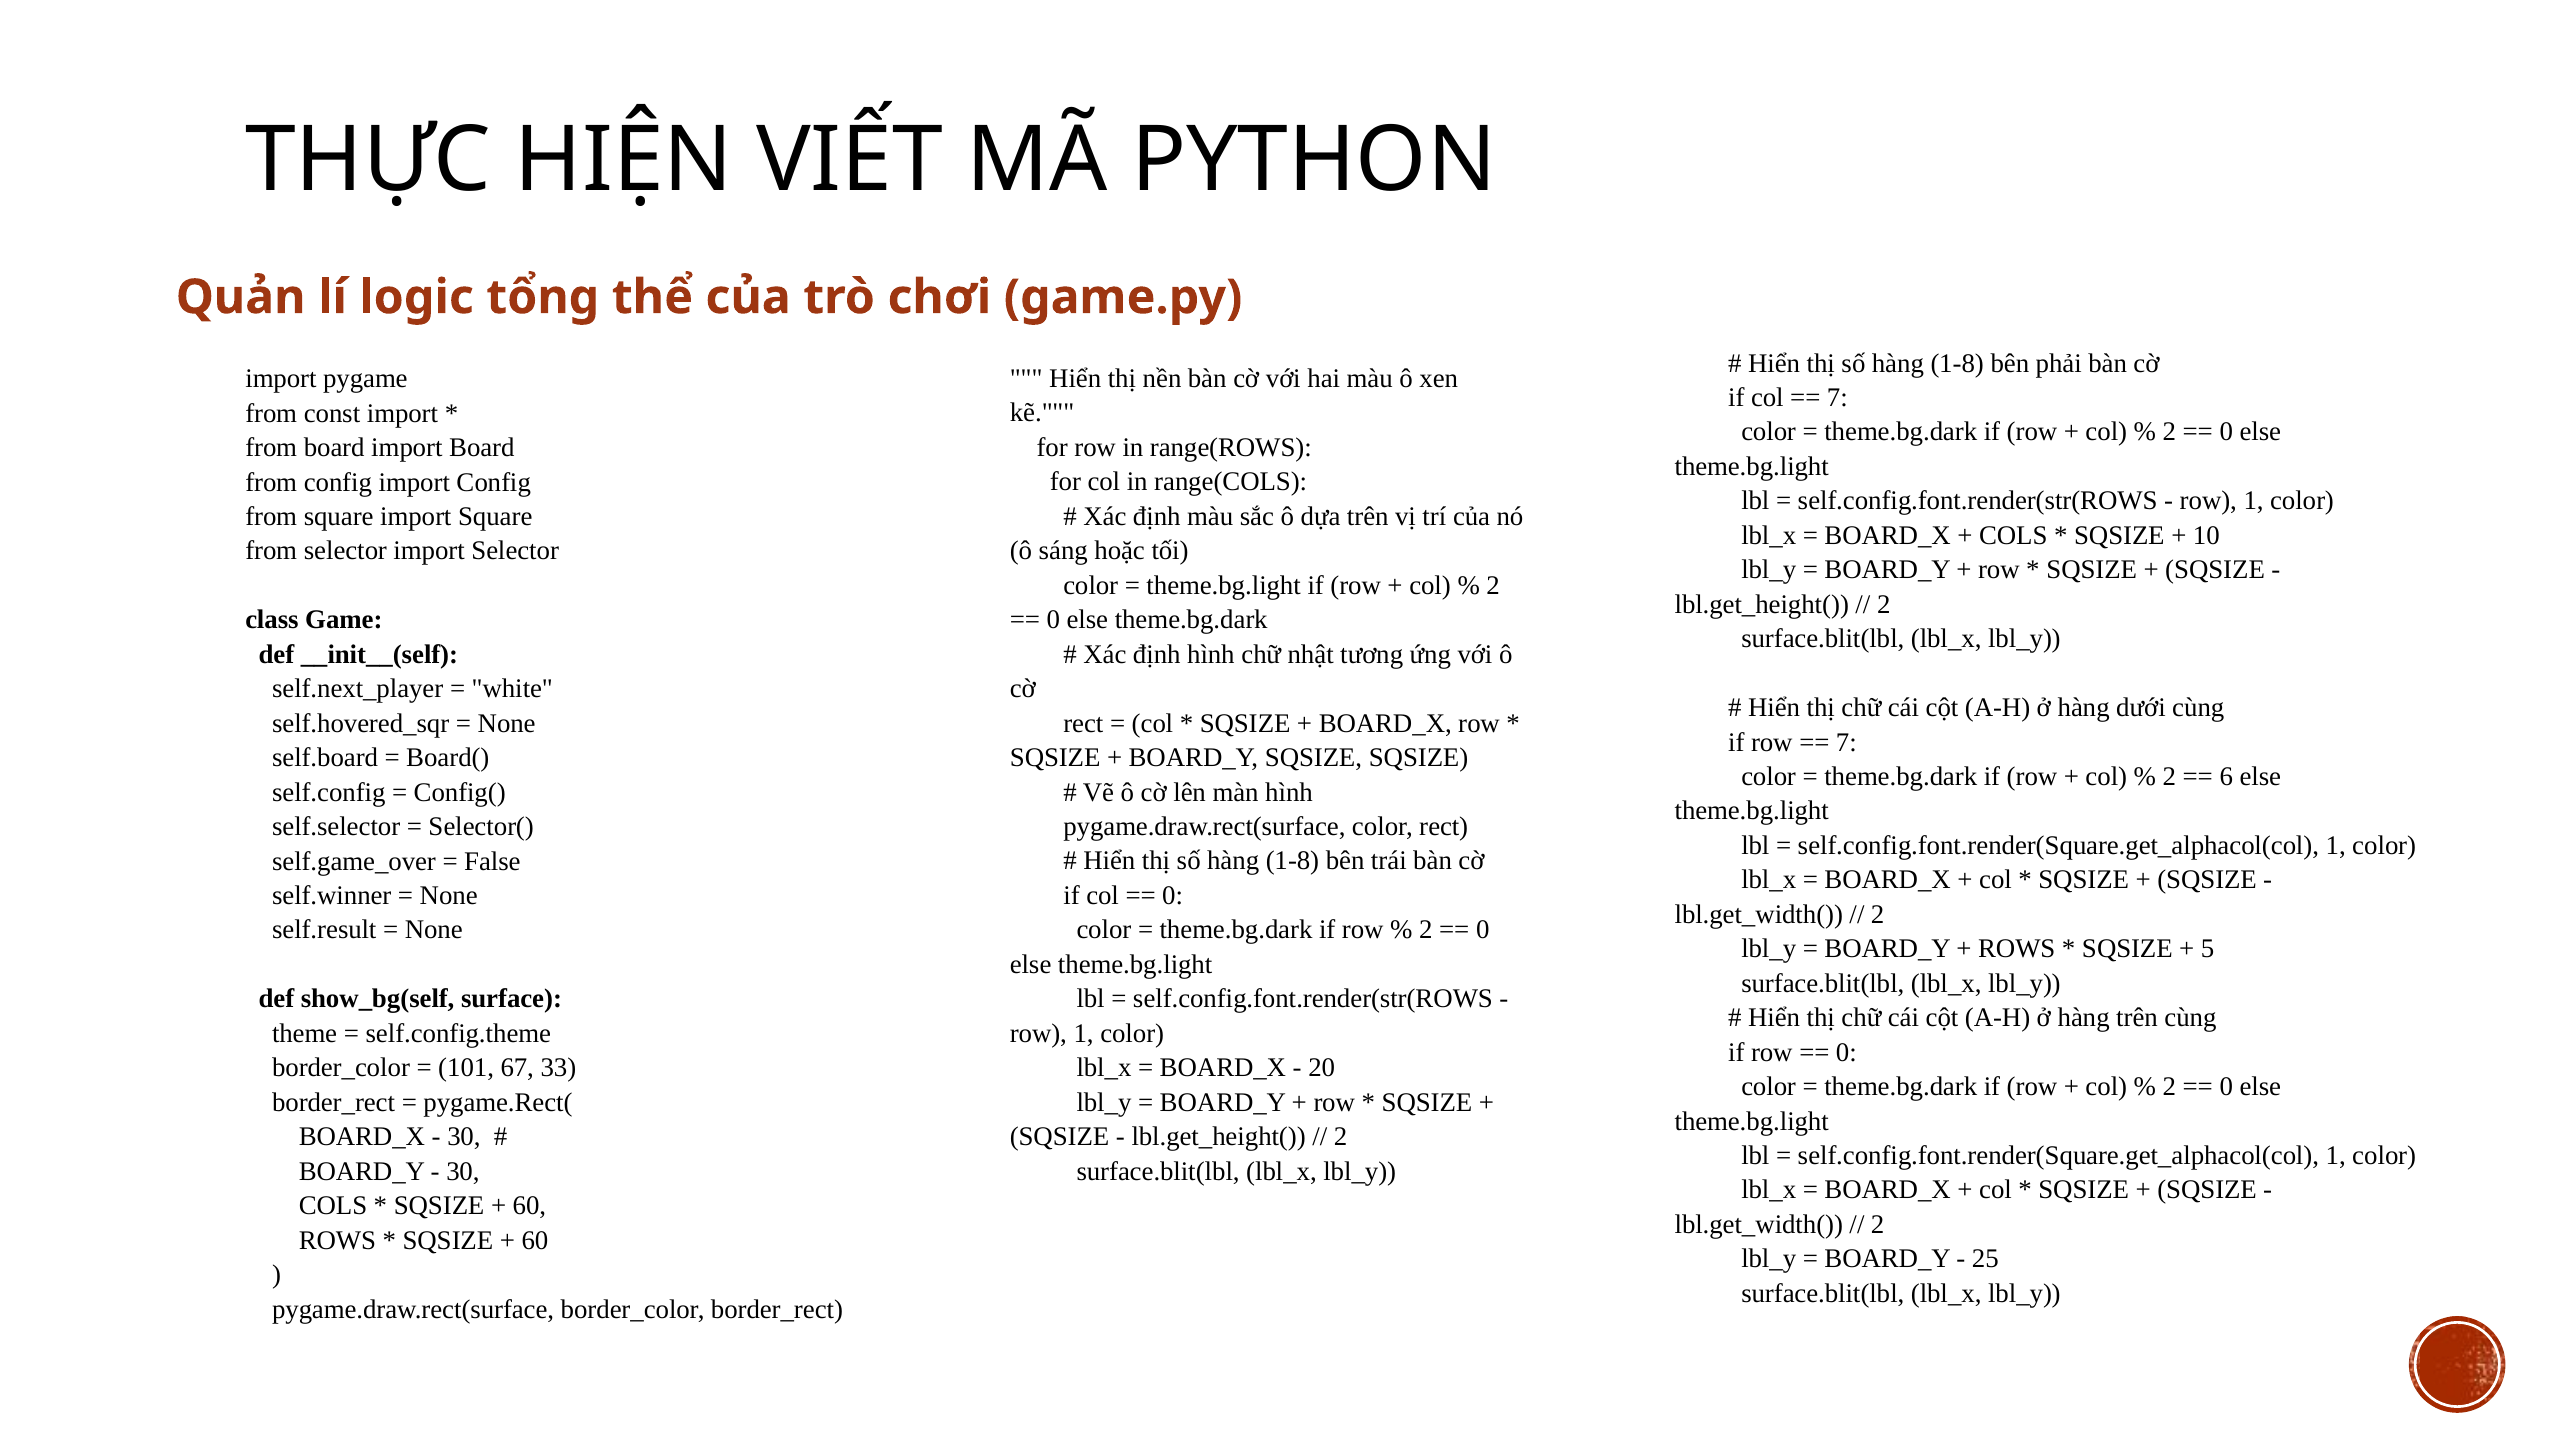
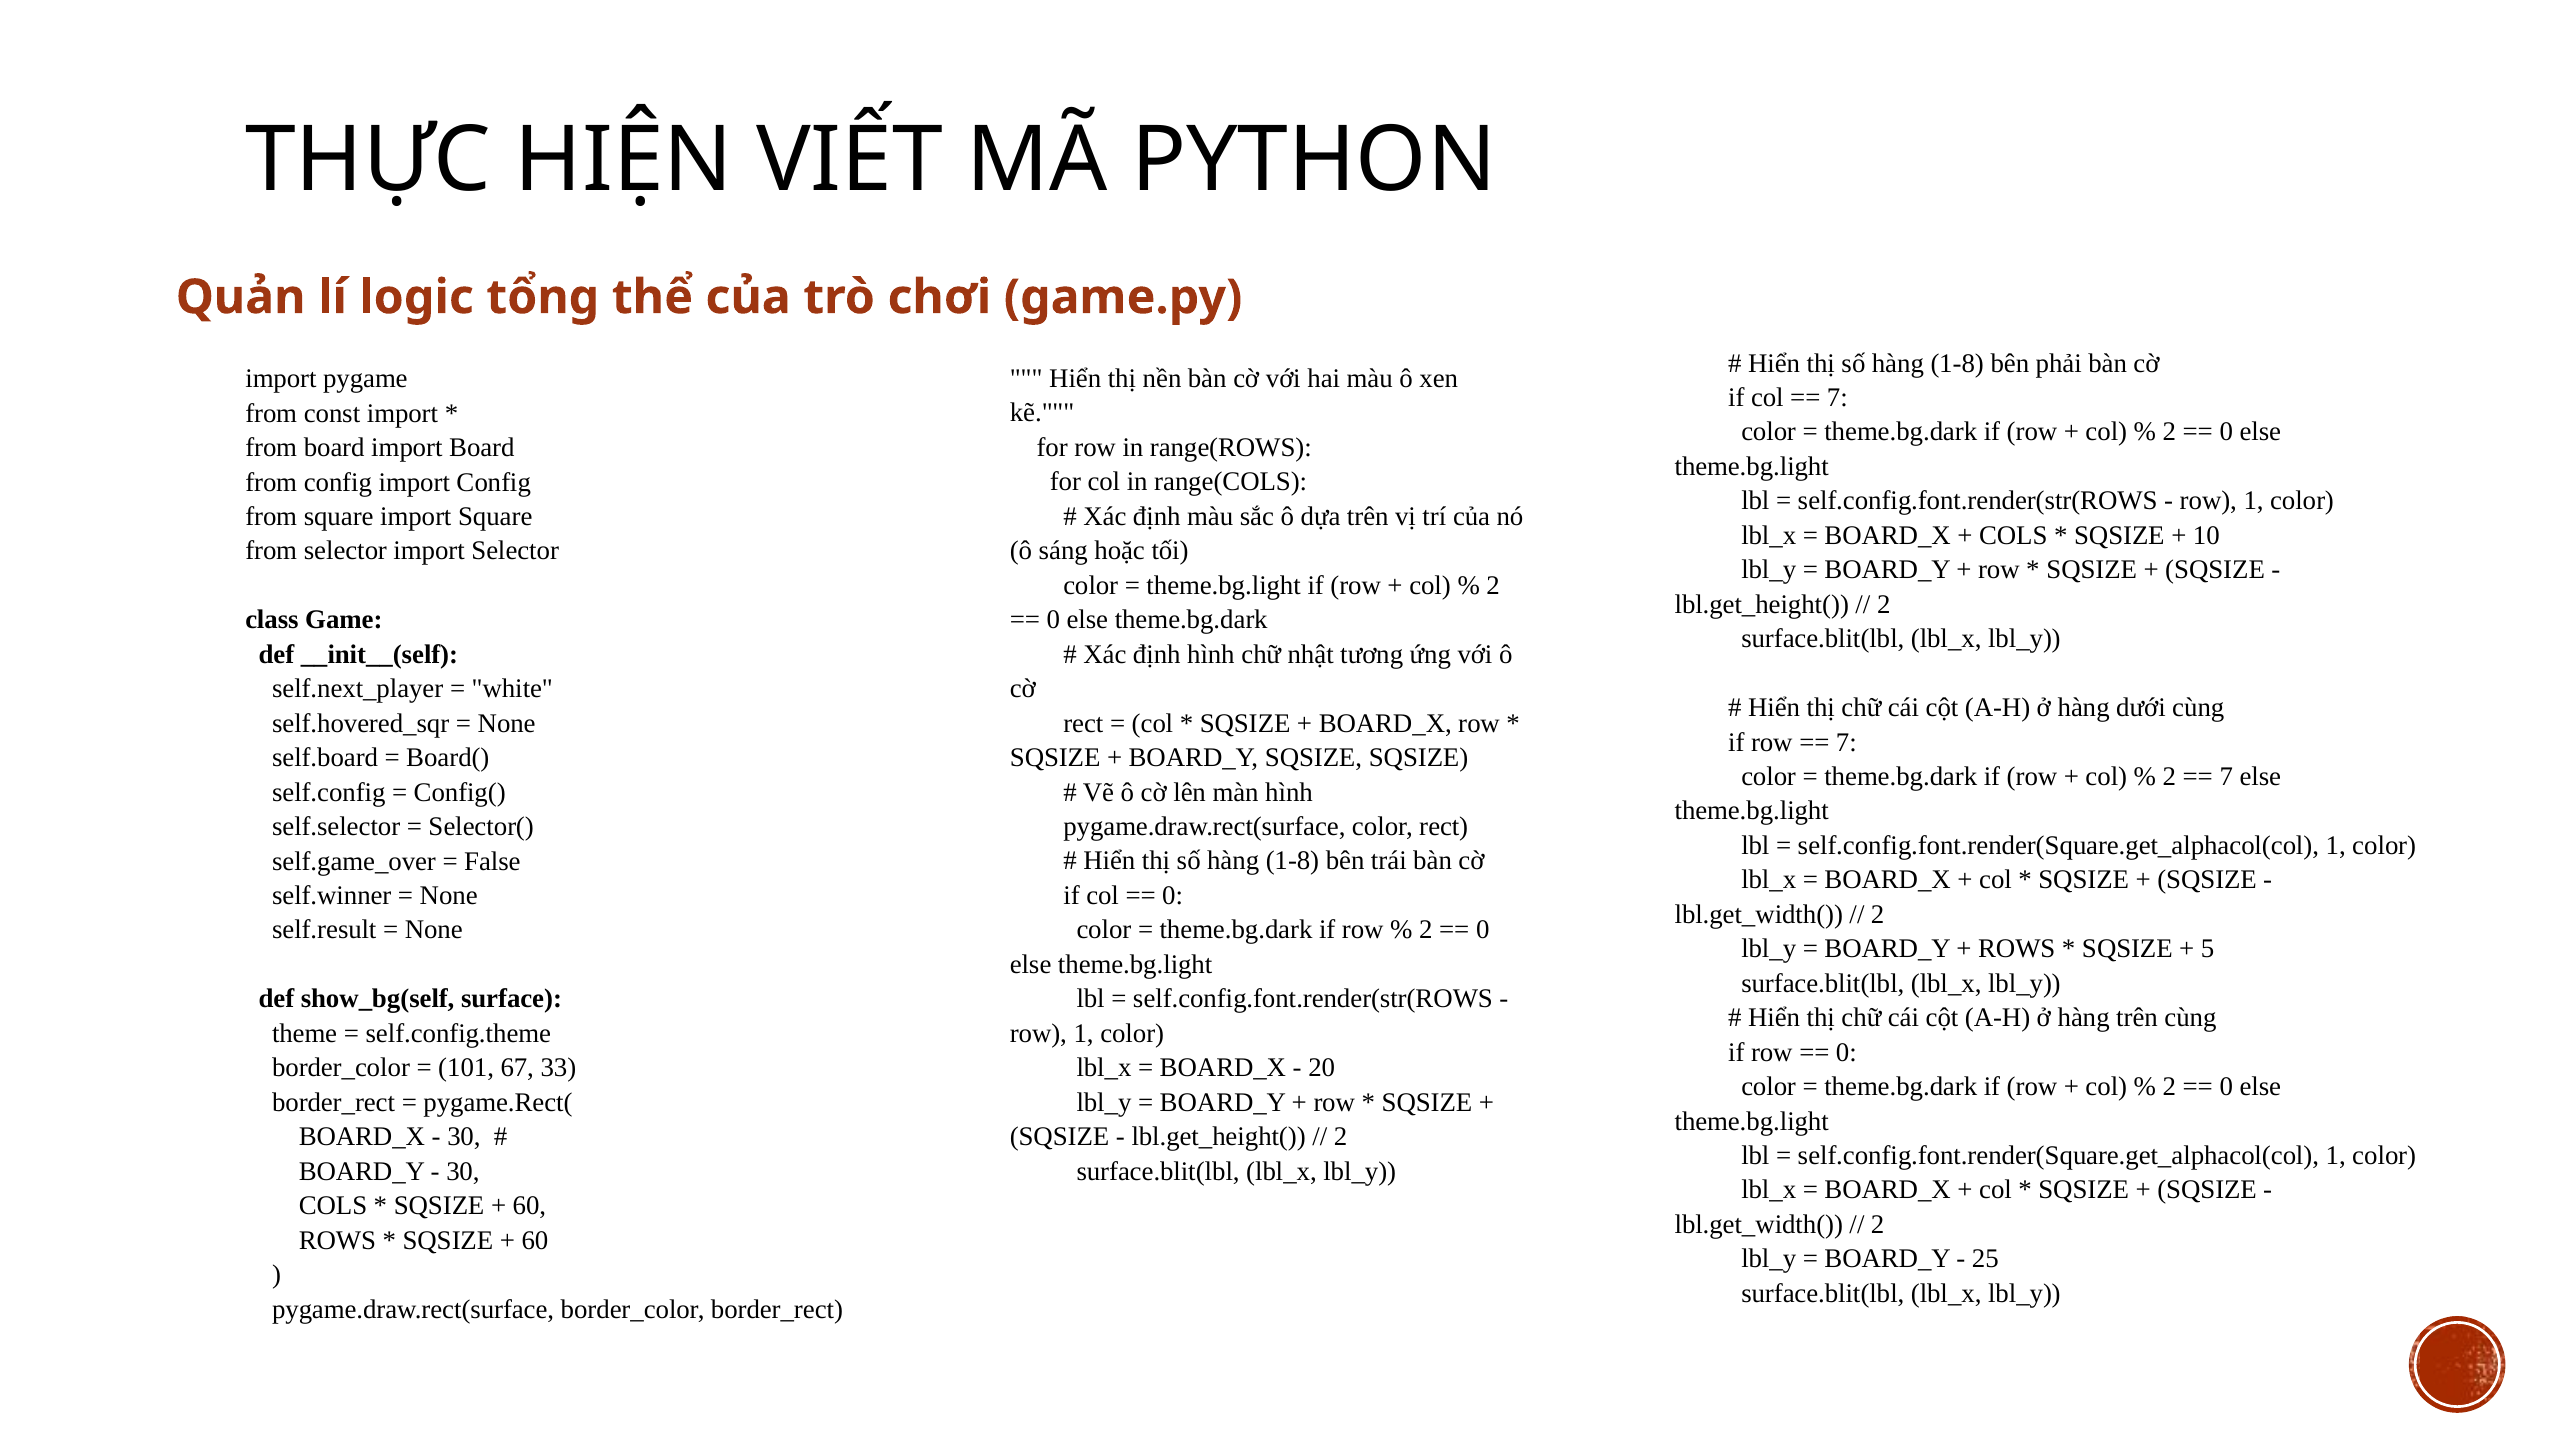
6: 6 -> 7 (2226, 777)
